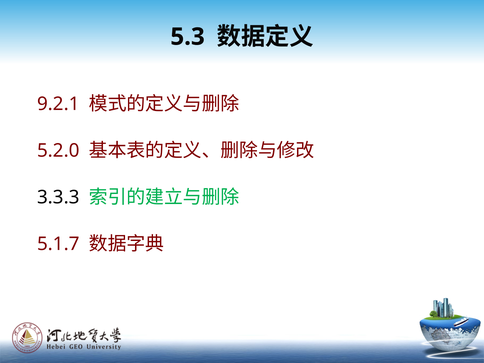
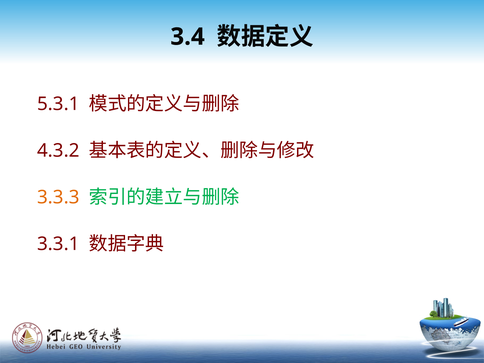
5.3: 5.3 -> 3.4 (188, 37)
9.2.1: 9.2.1 -> 5.3.1 (58, 104)
5.2.0: 5.2.0 -> 4.3.2 (58, 151)
3.3.3 colour: black -> orange (58, 197)
5.1.7: 5.1.7 -> 3.3.1 (58, 244)
